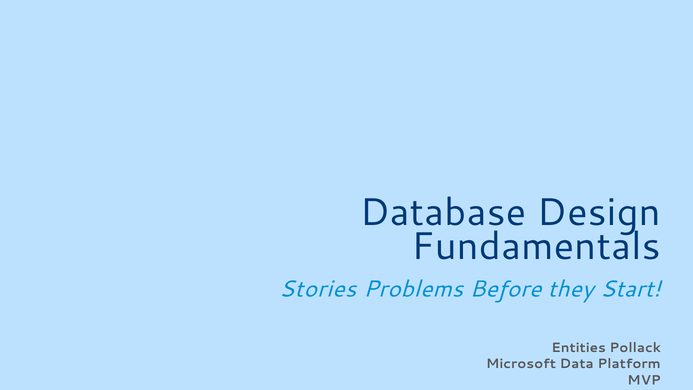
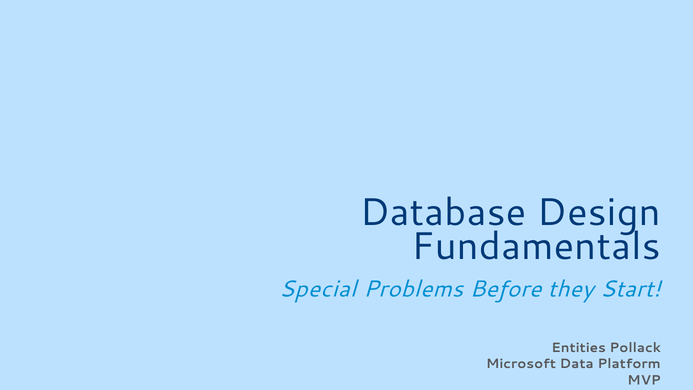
Stories: Stories -> Special (318, 289)
